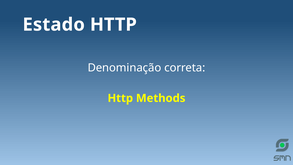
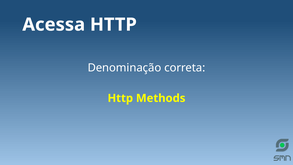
Estado: Estado -> Acessa (54, 25)
